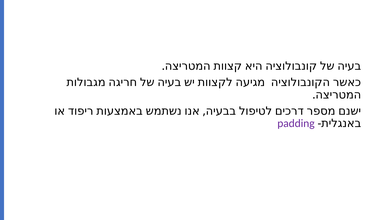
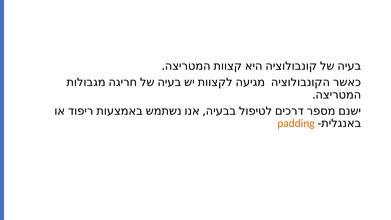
padding colour: purple -> orange (296, 123)
